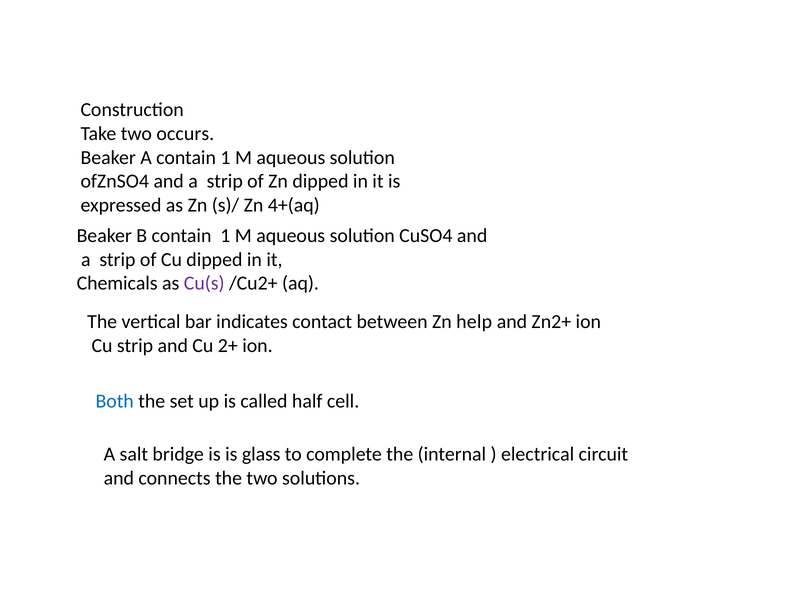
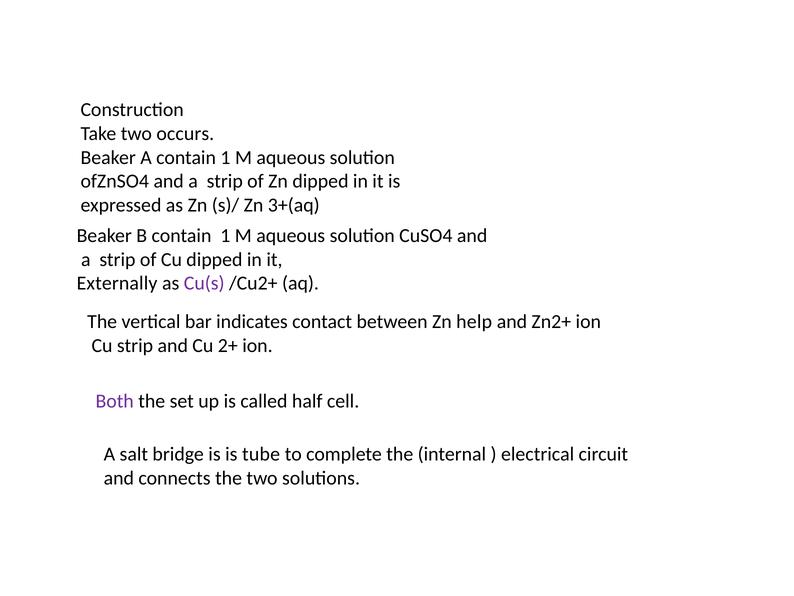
4+(aq: 4+(aq -> 3+(aq (294, 205)
Chemicals: Chemicals -> Externally (117, 283)
Both colour: blue -> purple (115, 401)
glass: glass -> tube (261, 454)
